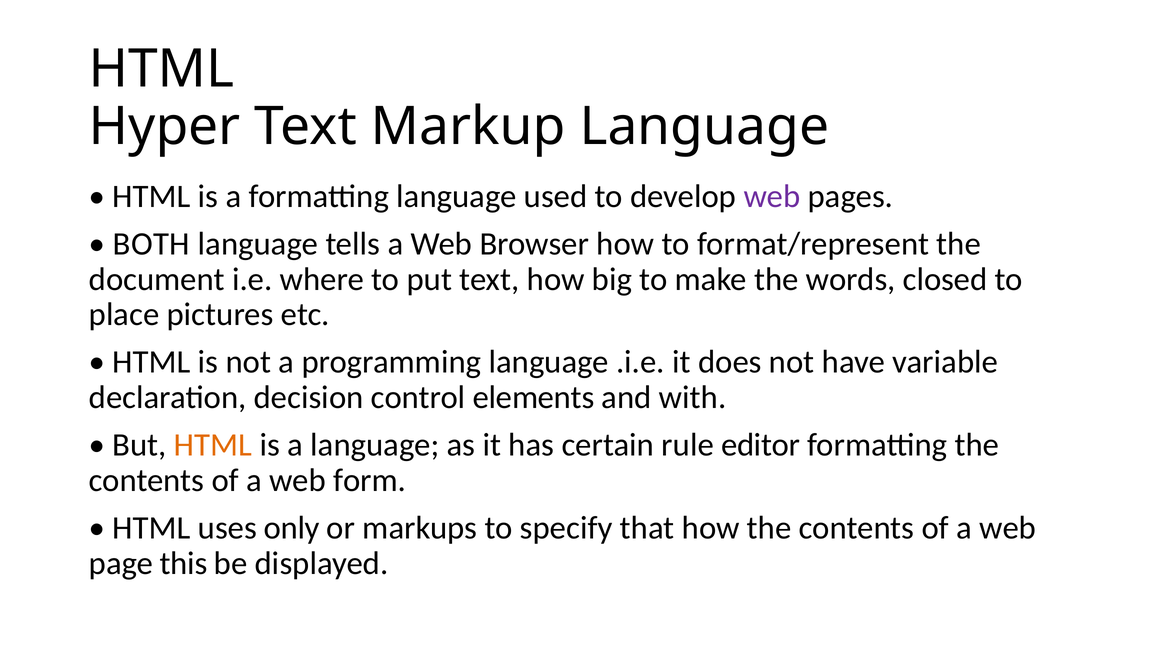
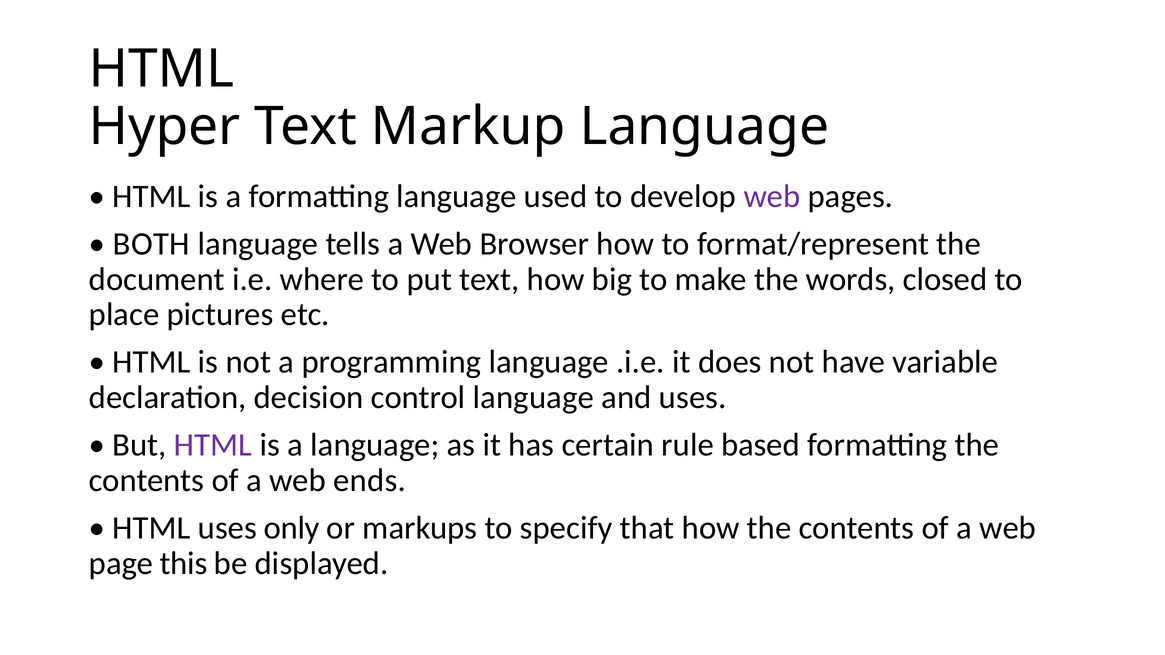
control elements: elements -> language (533, 398)
and with: with -> uses (693, 398)
HTML colour: orange -> purple (213, 445)
editor: editor -> based (761, 445)
form: form -> ends (370, 481)
